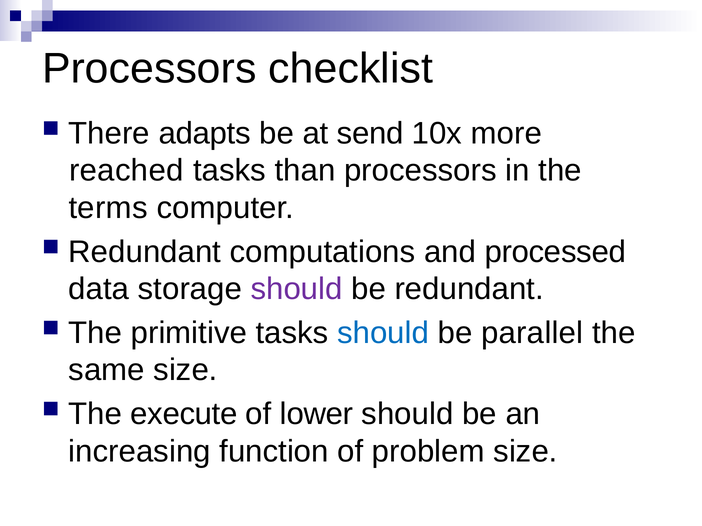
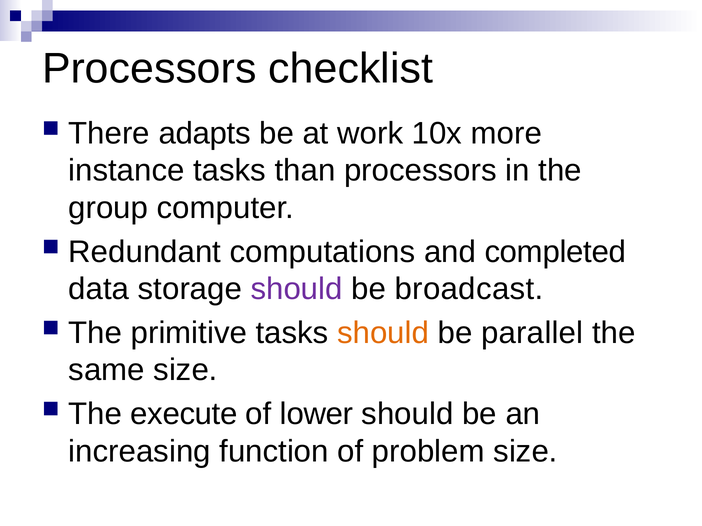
send: send -> work (370, 133)
reached: reached -> instance (127, 171)
terms: terms -> group (108, 208)
processed: processed -> completed (555, 252)
be redundant: redundant -> broadcast (469, 289)
should colour: blue -> orange (383, 333)
